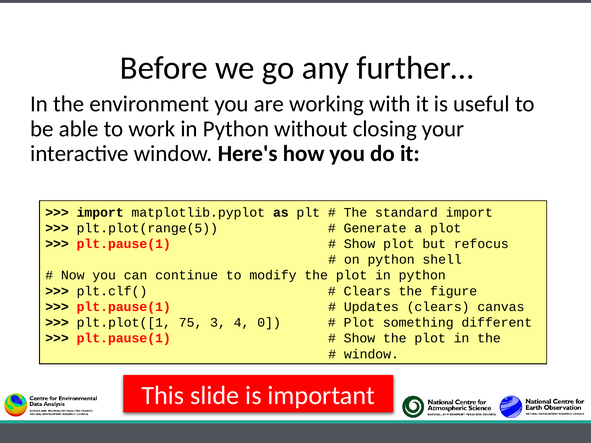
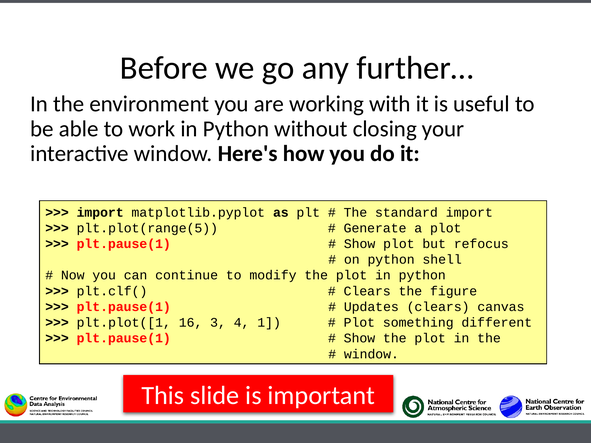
75: 75 -> 16 (191, 323)
0: 0 -> 1 (269, 323)
